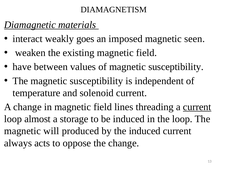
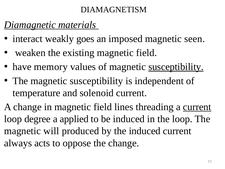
between: between -> memory (51, 67)
susceptibility underline: none -> present (176, 67)
almost: almost -> degree (37, 119)
storage: storage -> applied (74, 119)
